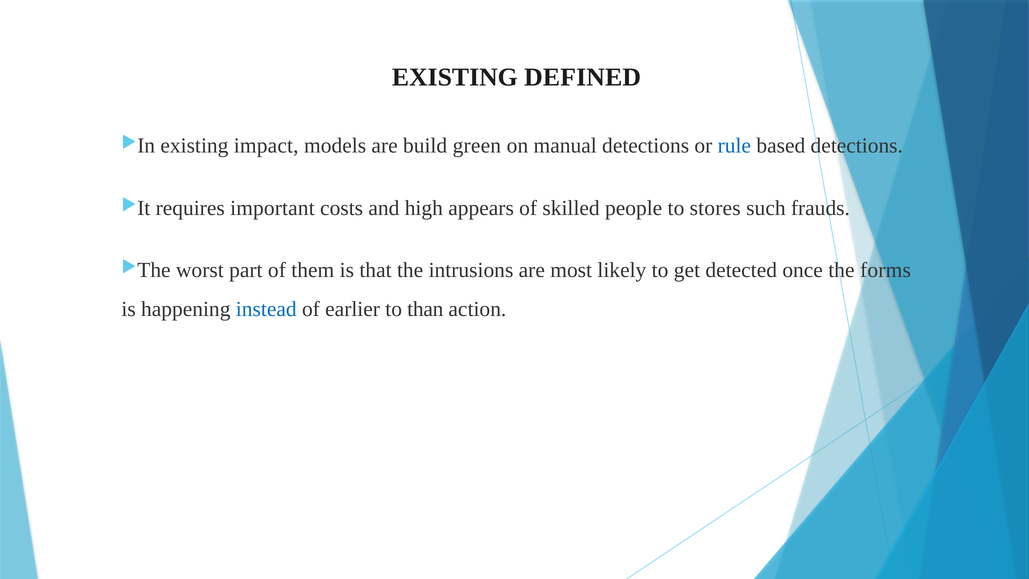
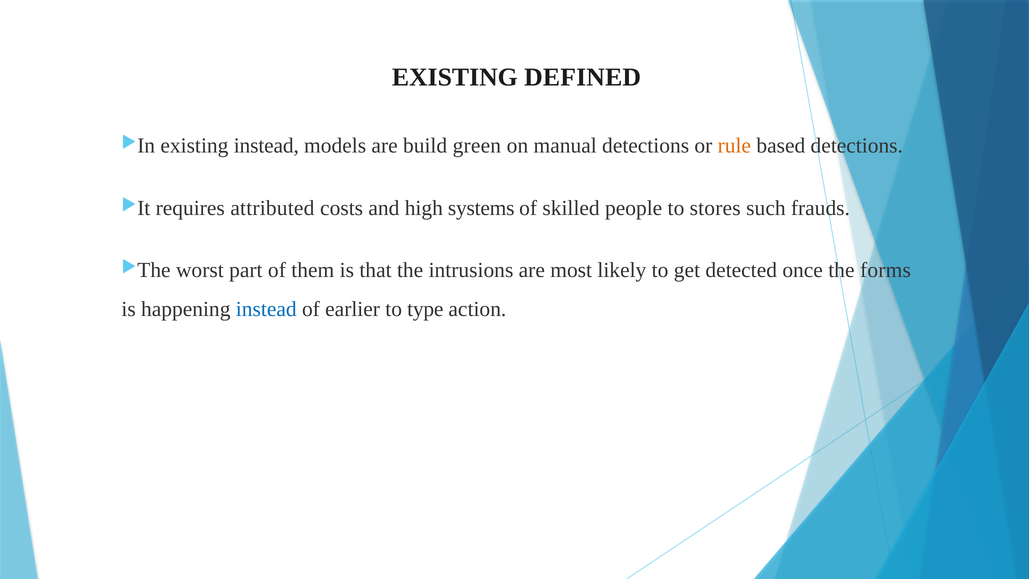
existing impact: impact -> instead (266, 146)
rule colour: blue -> orange (734, 146)
important: important -> attributed (272, 208)
appears: appears -> systems (481, 208)
than: than -> type (425, 309)
